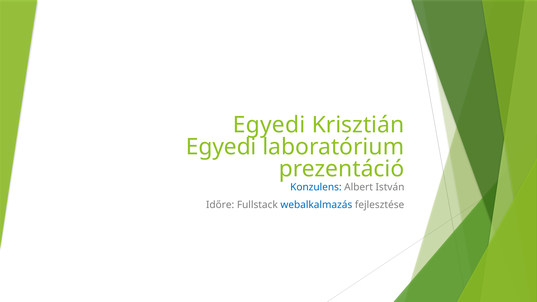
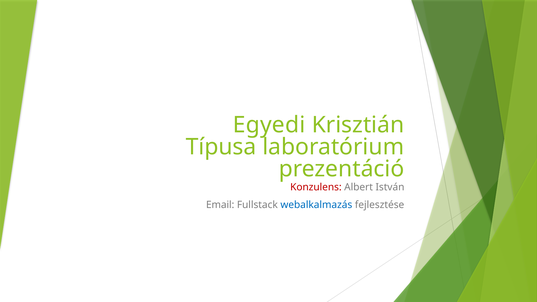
Egyedi: Egyedi -> Típusa (221, 147)
Konzulens colour: blue -> red (316, 187)
Időre: Időre -> Email (220, 205)
